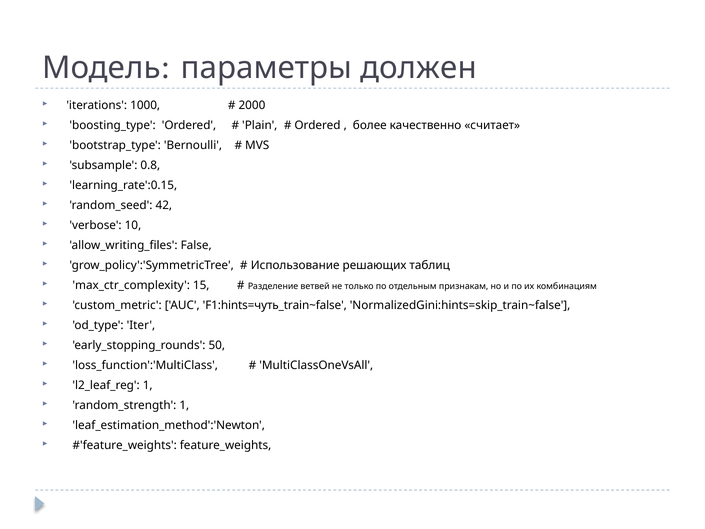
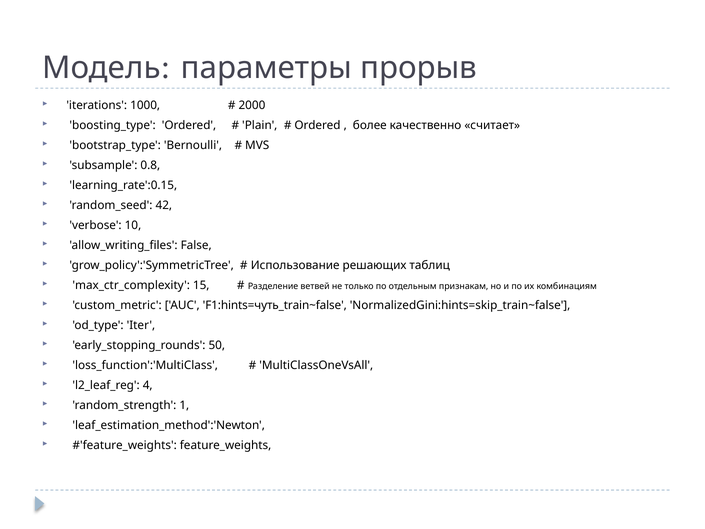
должен: должен -> прорыв (419, 68)
l2_leaf_reg 1: 1 -> 4 (148, 385)
